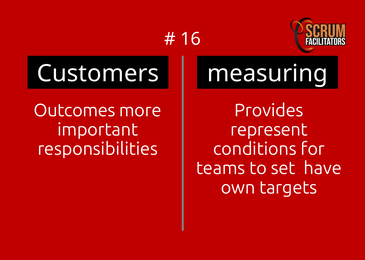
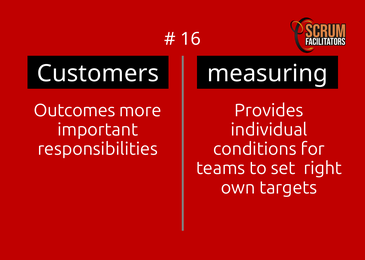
represent: represent -> individual (269, 130)
have: have -> right (323, 168)
